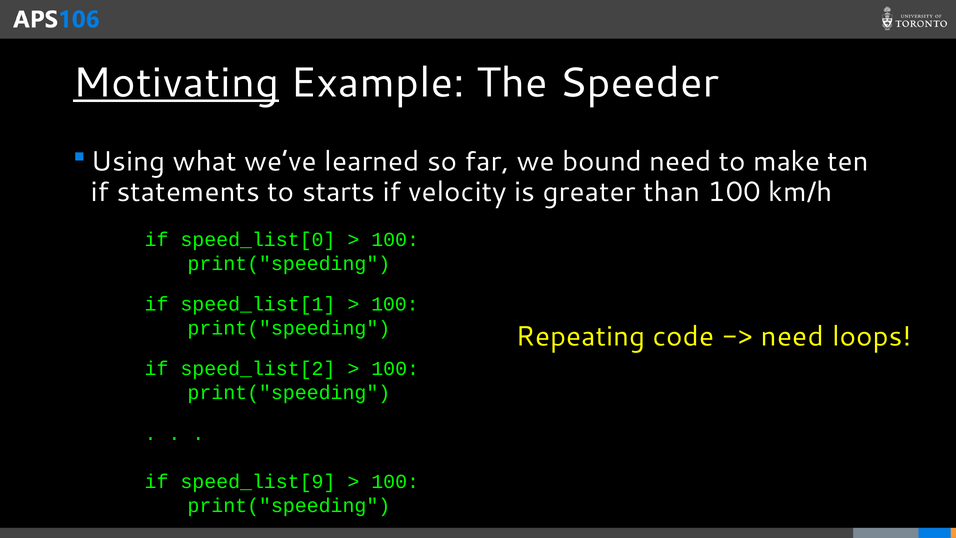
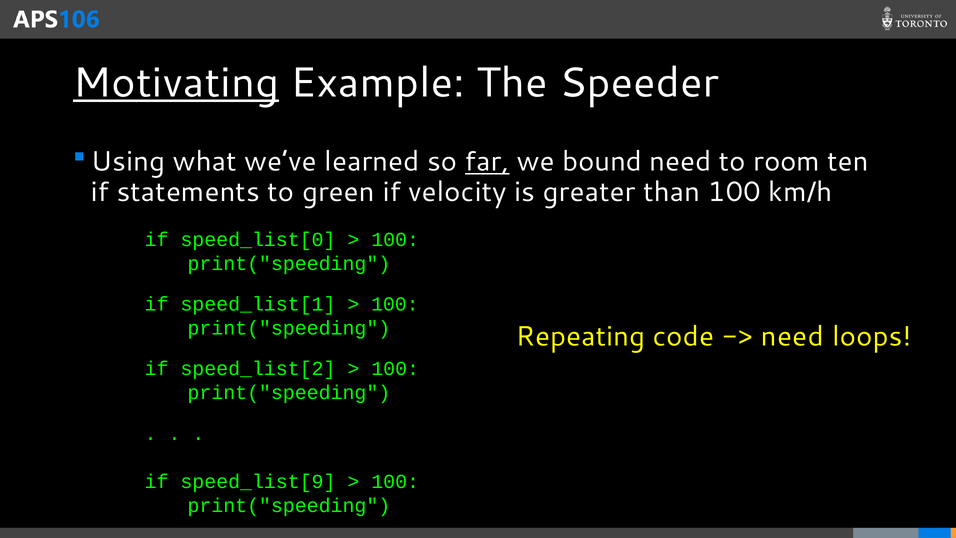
far underline: none -> present (487, 162)
make: make -> room (787, 162)
starts: starts -> green (339, 192)
